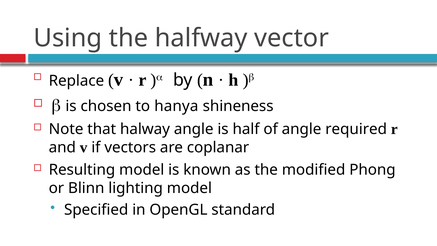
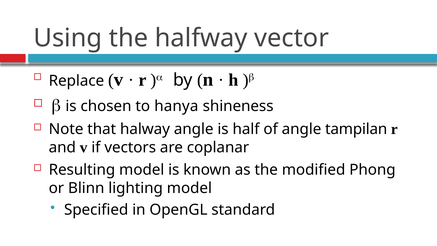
required: required -> tampilan (356, 129)
